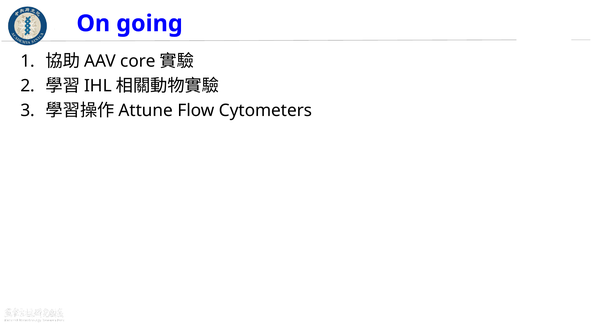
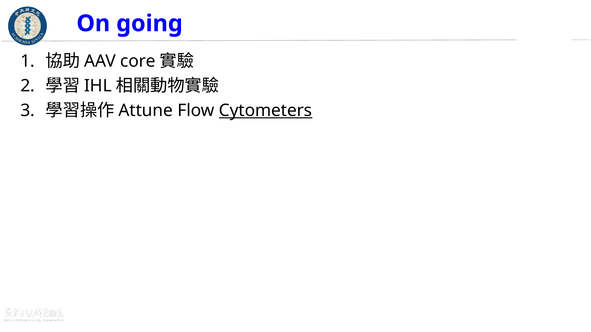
Cytometers underline: none -> present (266, 111)
